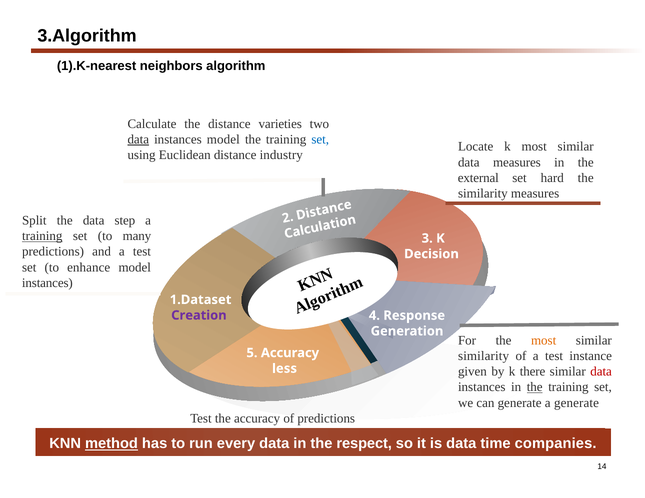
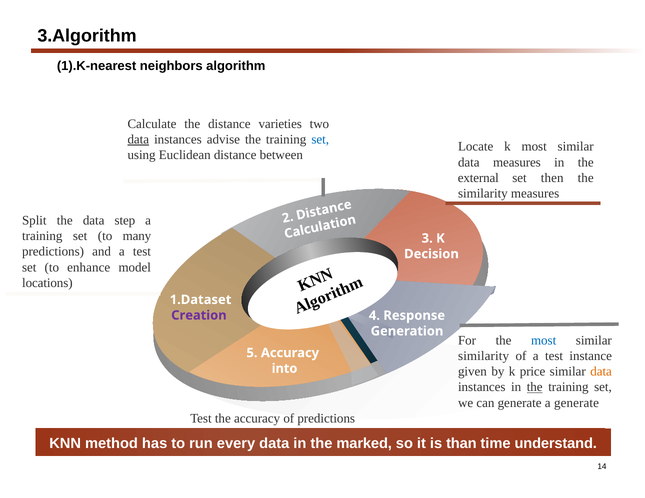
instances model: model -> advise (223, 140)
industry: industry -> between (281, 155)
hard: hard -> then (552, 178)
training underline: present -> none (42, 236)
instances: instances -> locations (47, 283)
most colour: orange -> blue (544, 341)
there: there -> price (533, 372)
data colour: red -> orange (601, 372)
less: less -> into (285, 369)
method underline: present -> none (111, 444)
respect: respect -> marked (364, 444)
is data: data -> than (461, 444)
time companies: companies -> understand (556, 444)
